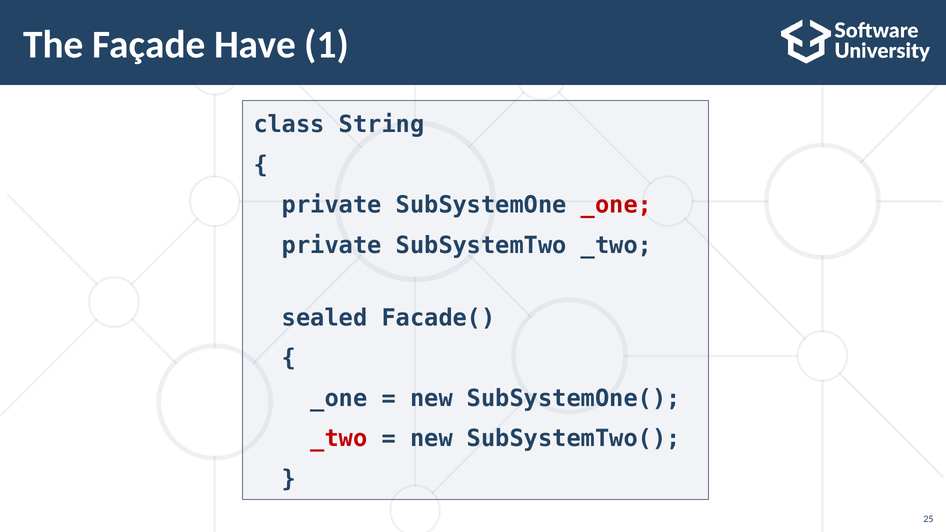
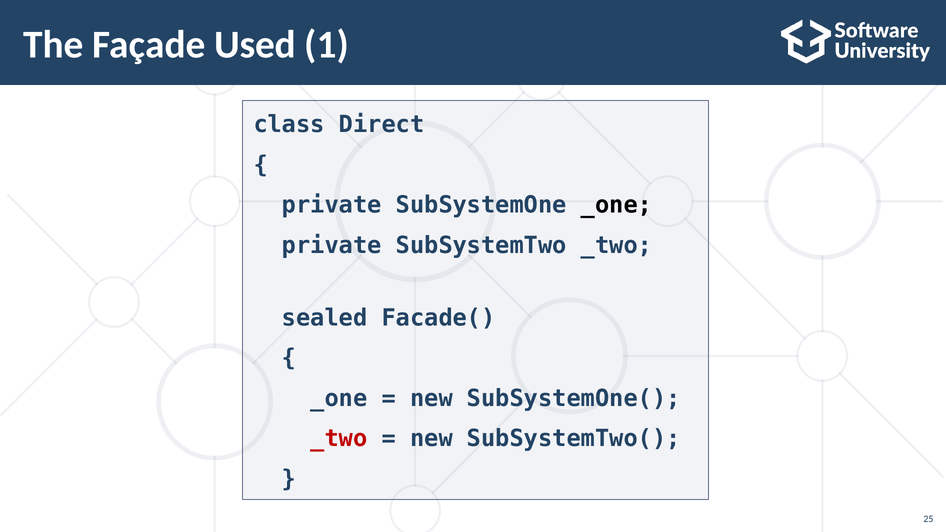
Have: Have -> Used (255, 45)
String: String -> Direct (382, 125)
_one colour: red -> black (616, 205)
